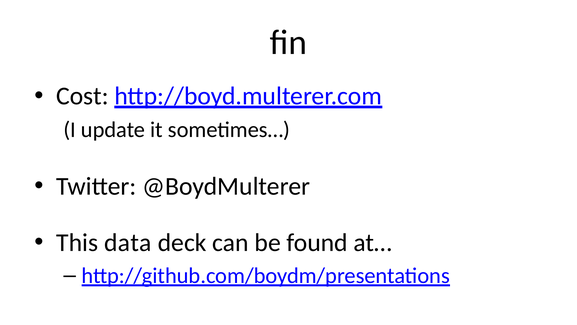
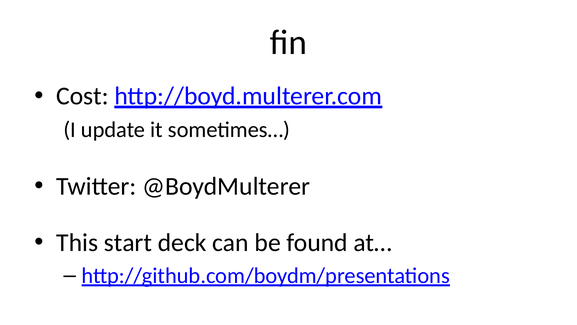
data: data -> start (128, 242)
